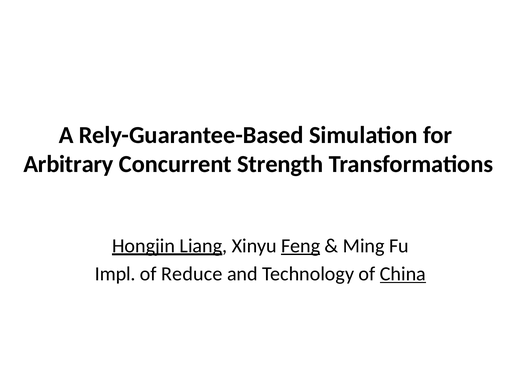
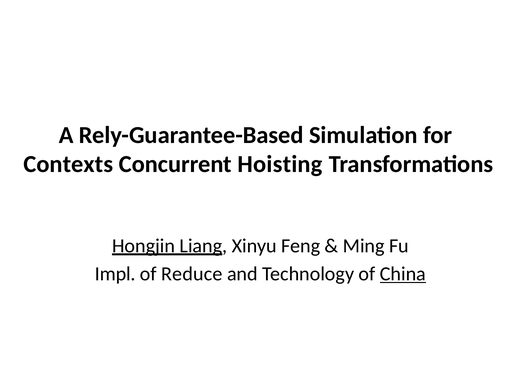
Arbitrary: Arbitrary -> Contexts (68, 165)
Strength: Strength -> Hoisting (280, 165)
Feng underline: present -> none (301, 246)
